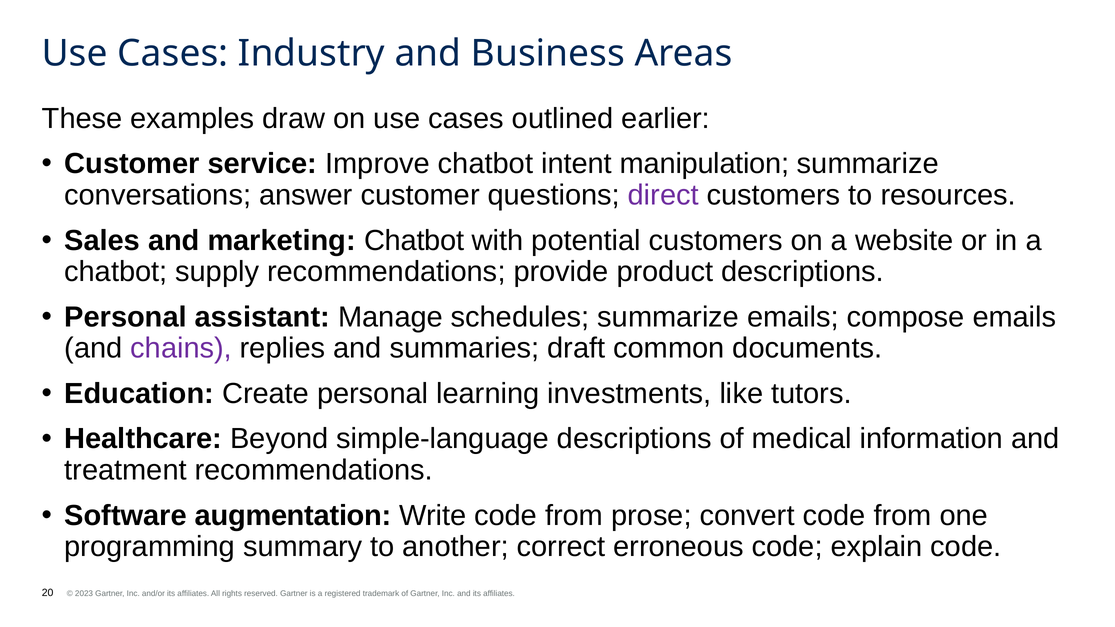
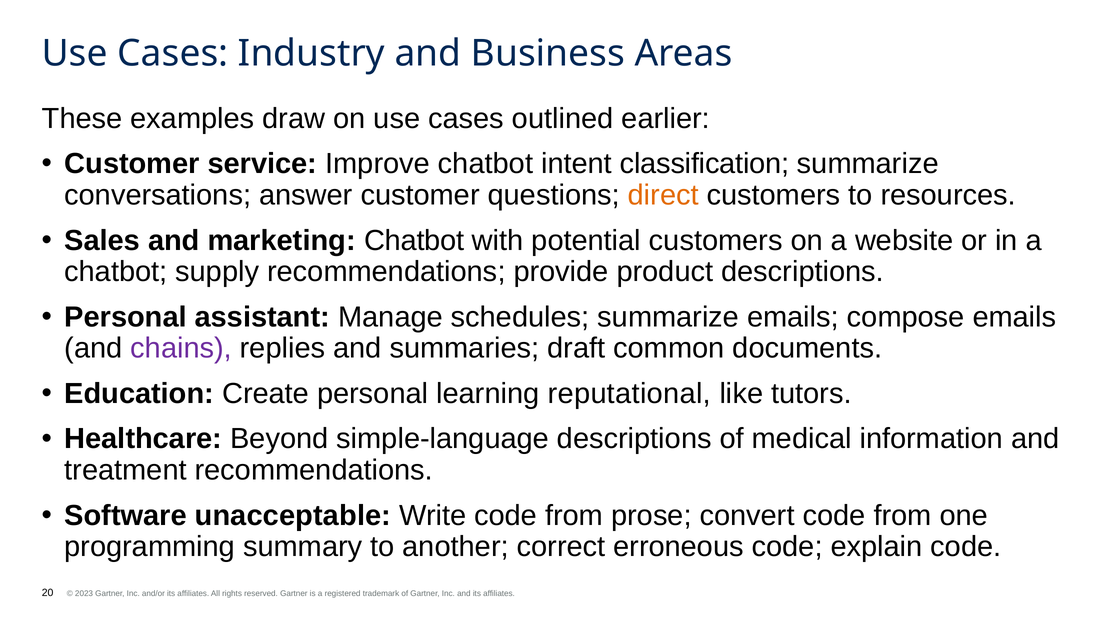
manipulation: manipulation -> classification (705, 164)
direct colour: purple -> orange (663, 195)
investments: investments -> reputational (629, 394)
augmentation: augmentation -> unacceptable (293, 516)
